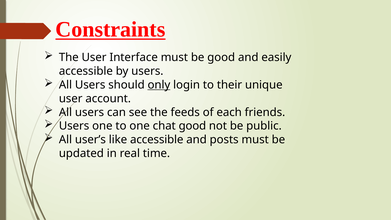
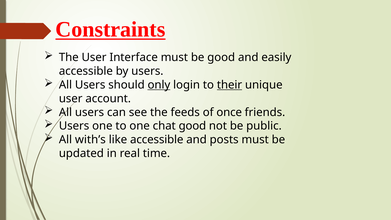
their underline: none -> present (229, 85)
each: each -> once (229, 112)
user’s: user’s -> with’s (90, 140)
